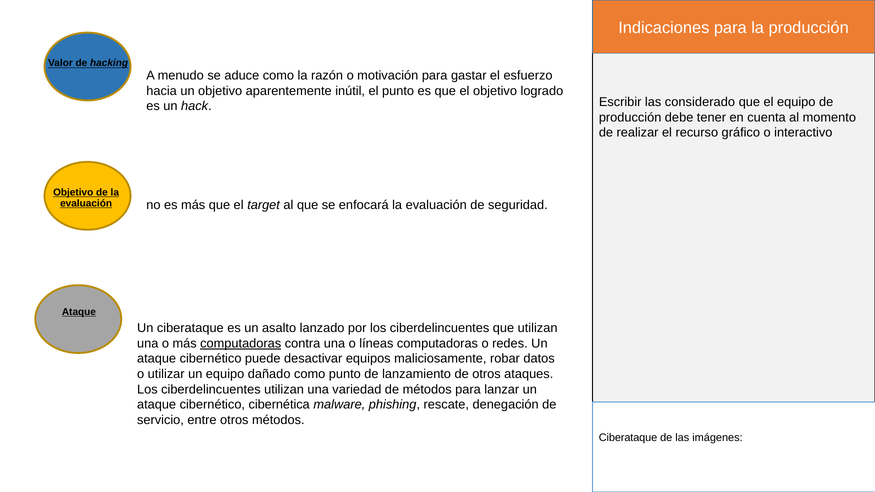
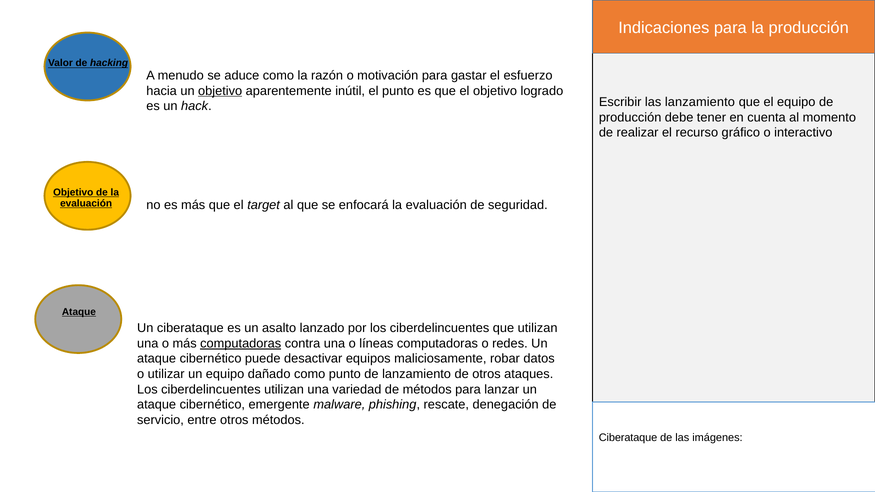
objetivo underline: none -> present (220, 91)
las considerado: considerado -> lanzamiento (700, 102)
cibernética: cibernética -> emergente (279, 405)
